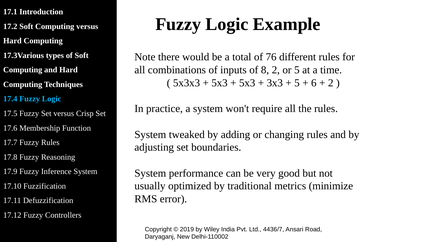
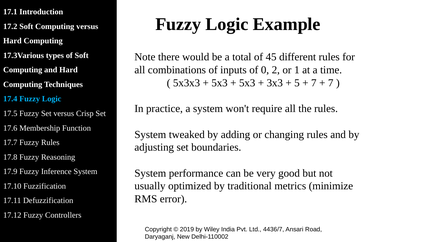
76: 76 -> 45 (271, 57)
8: 8 -> 0 (265, 70)
or 5: 5 -> 1 (297, 70)
6: 6 -> 7 (314, 83)
2: 2 -> 7 (331, 83)
